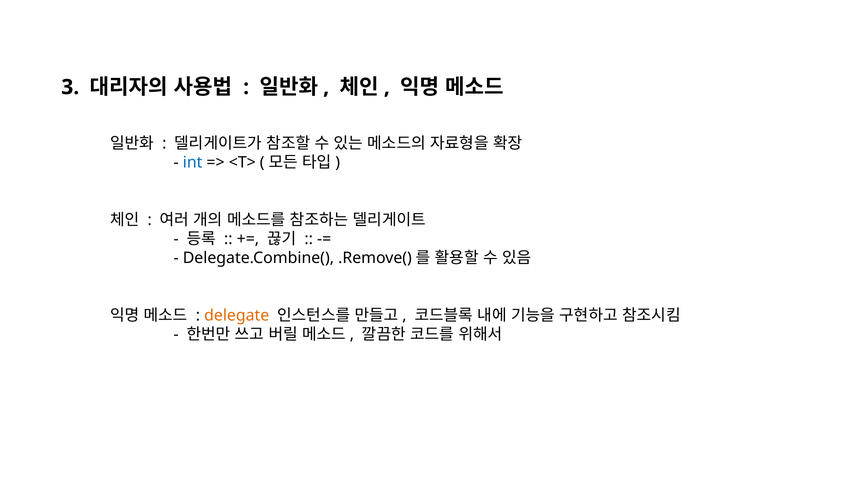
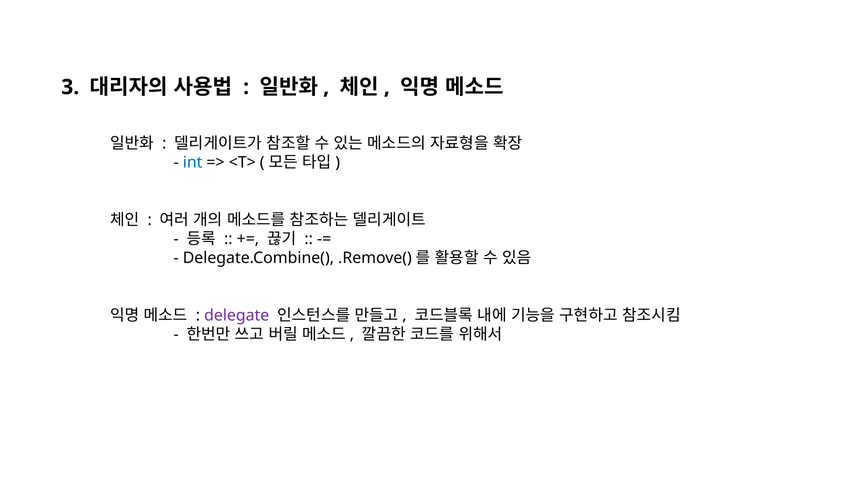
delegate colour: orange -> purple (237, 315)
